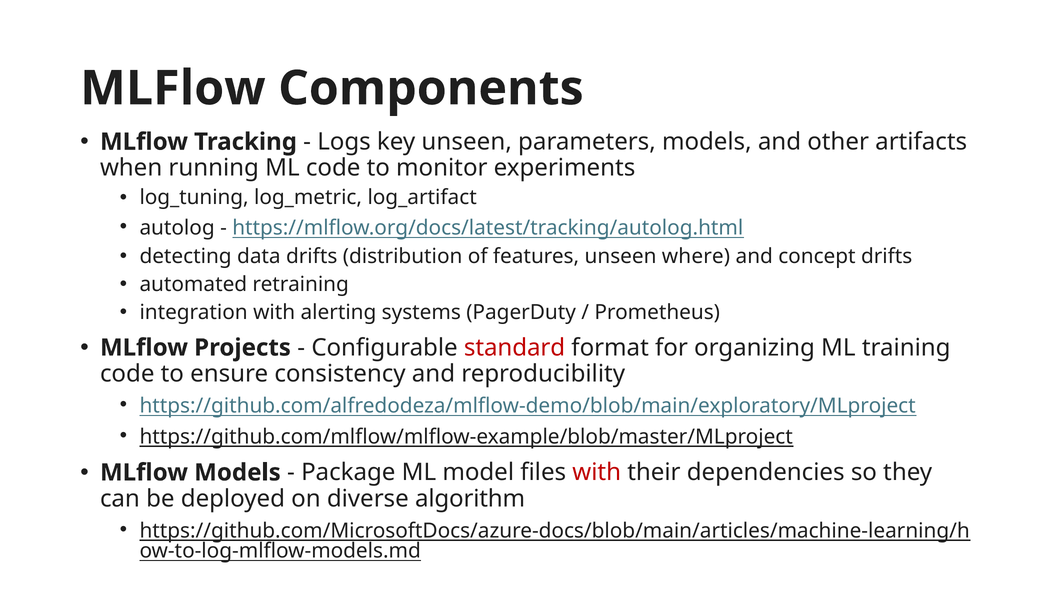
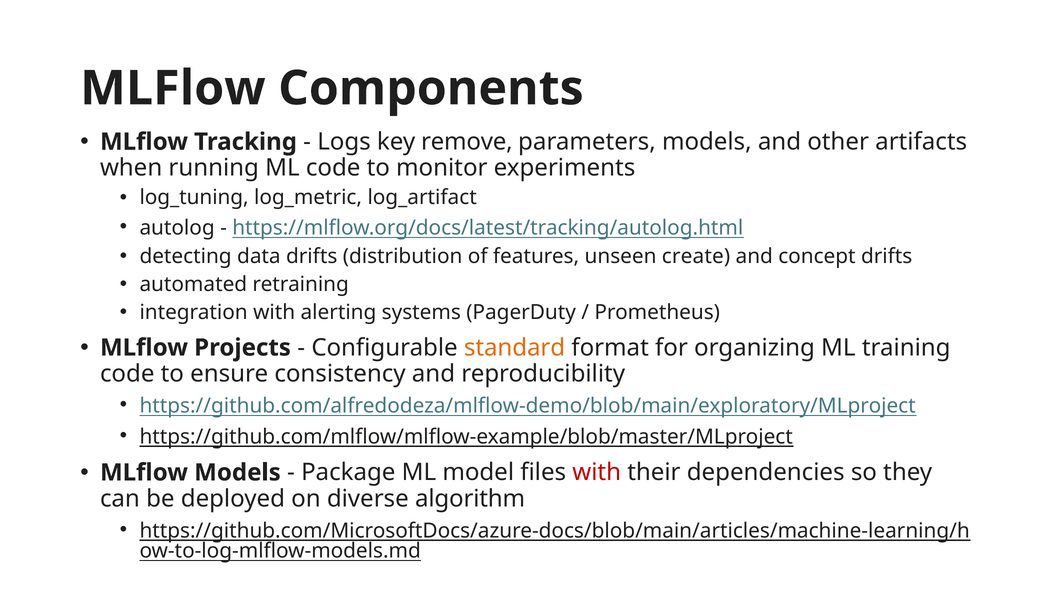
key unseen: unseen -> remove (467, 142)
where: where -> create (696, 257)
standard colour: red -> orange (515, 348)
